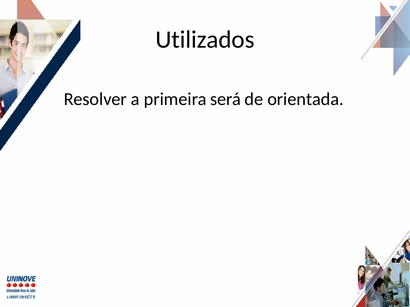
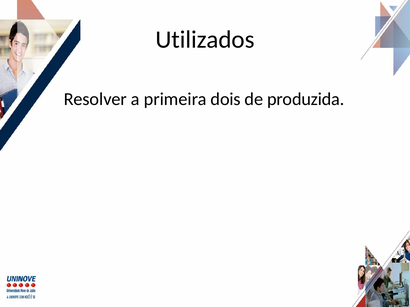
será: será -> dois (226, 99)
orientada: orientada -> produzida (306, 99)
